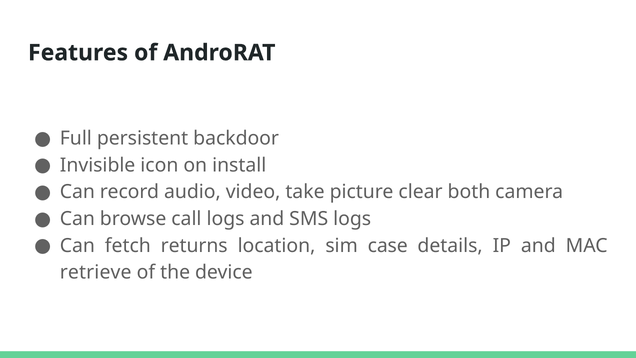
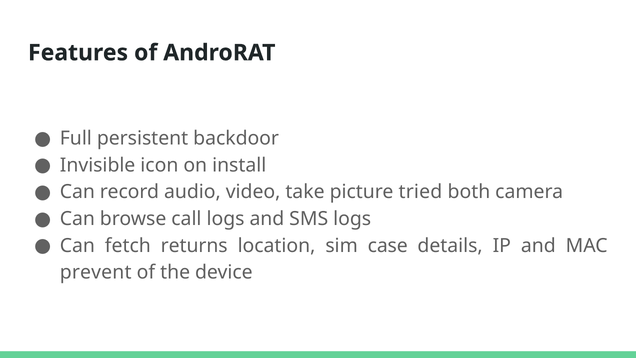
clear: clear -> tried (420, 192)
retrieve: retrieve -> prevent (96, 272)
